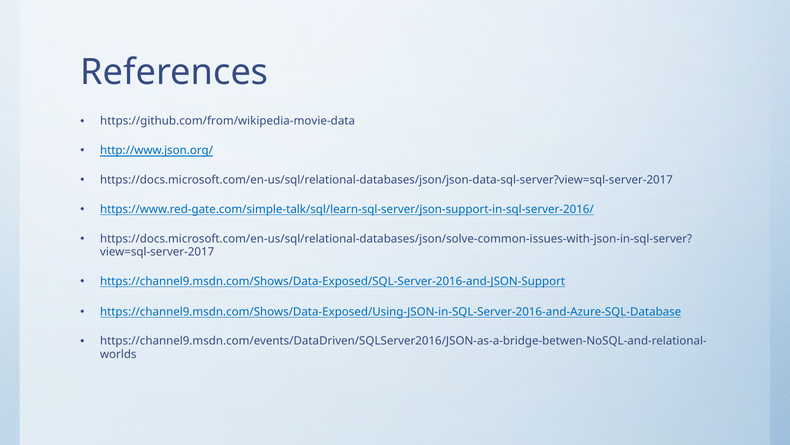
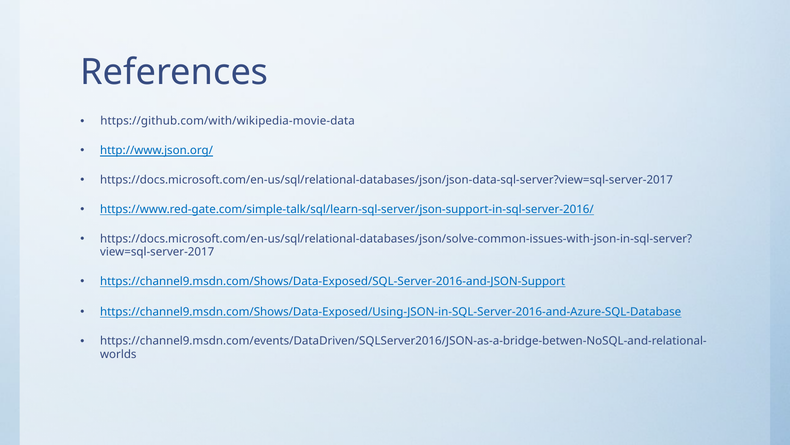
https://github.com/from/wikipedia-movie-data: https://github.com/from/wikipedia-movie-data -> https://github.com/with/wikipedia-movie-data (228, 121)
